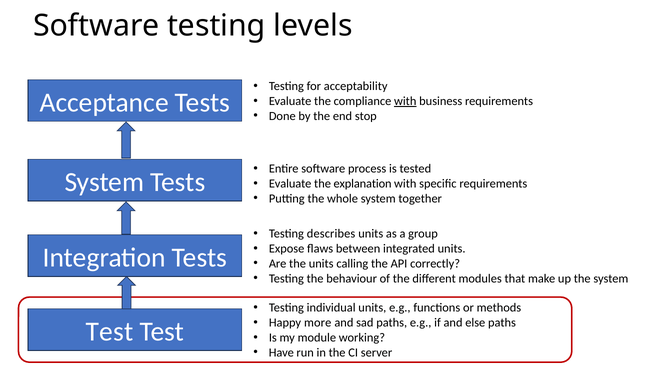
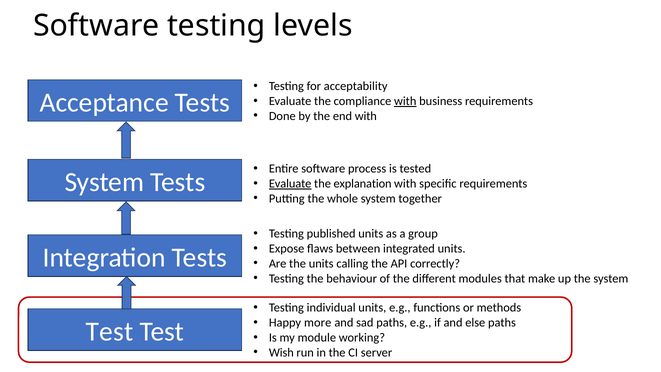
end stop: stop -> with (366, 116)
Evaluate underline: none -> present (290, 184)
describes: describes -> published (331, 234)
Have: Have -> Wish (281, 352)
